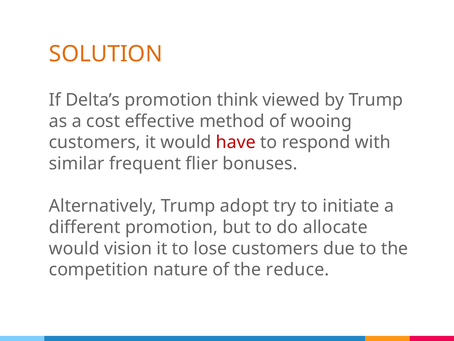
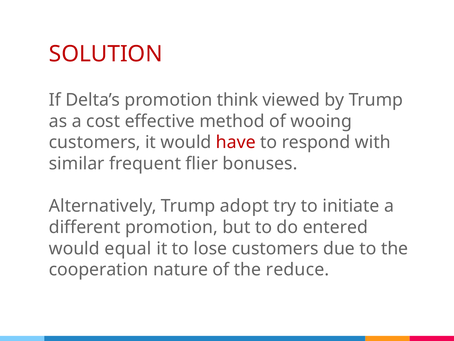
SOLUTION colour: orange -> red (106, 54)
allocate: allocate -> entered (335, 227)
vision: vision -> equal (128, 248)
competition: competition -> cooperation (99, 269)
